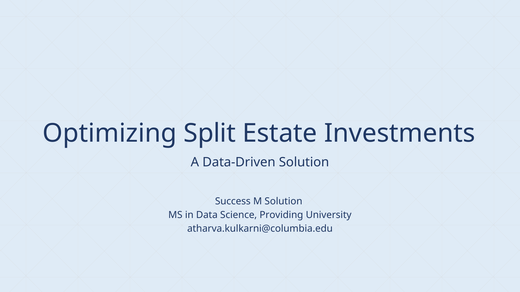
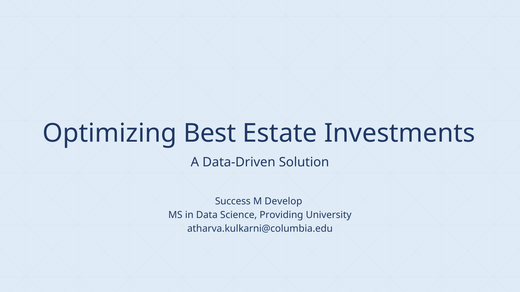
Split: Split -> Best (210, 134)
M Solution: Solution -> Develop (283, 201)
